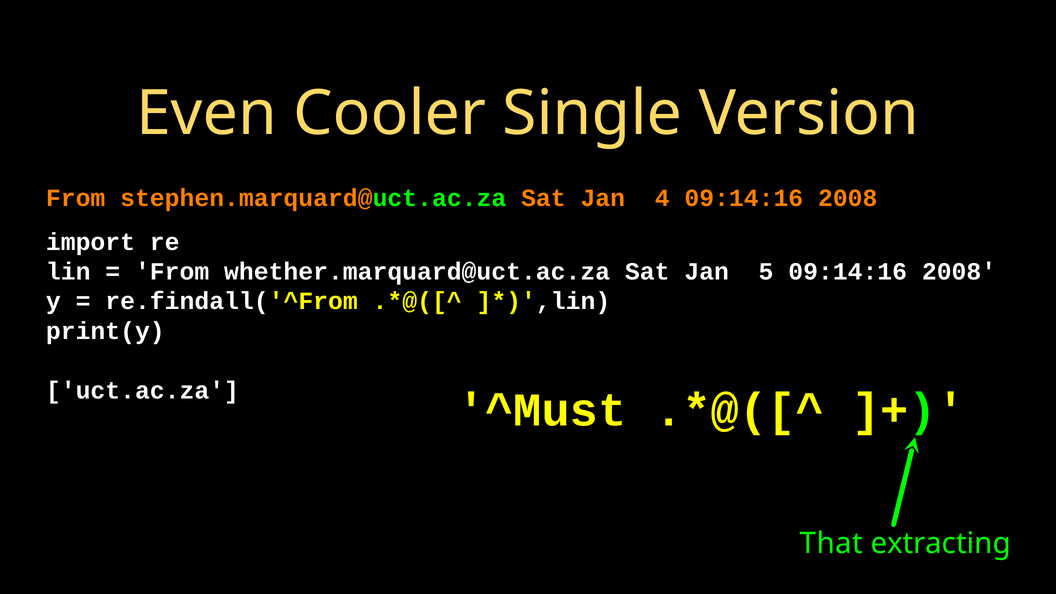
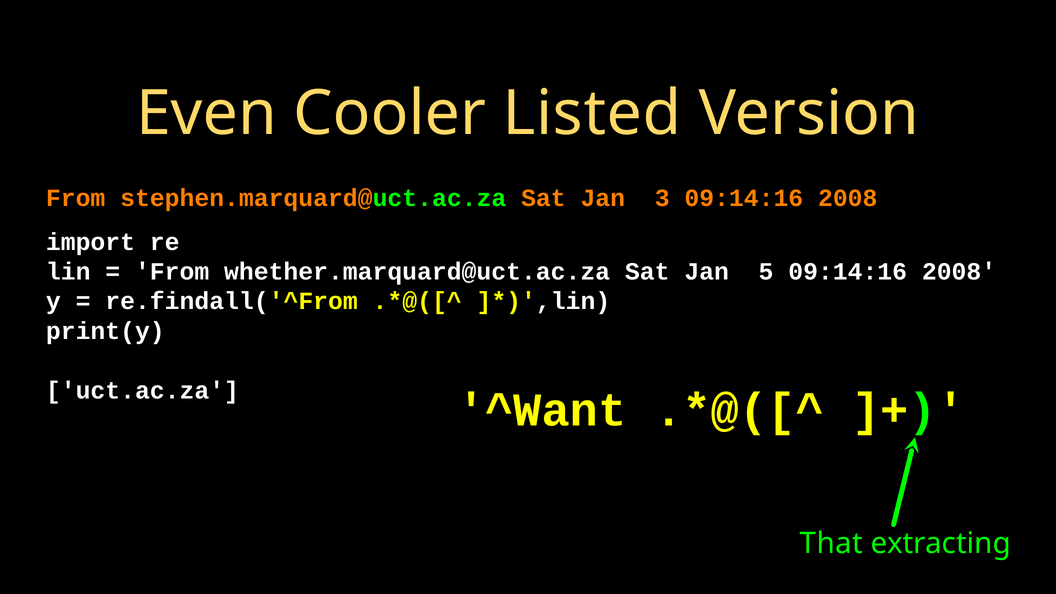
Single: Single -> Listed (592, 113)
4: 4 -> 3 (662, 198)
^Must: ^Must -> ^Want (542, 410)
